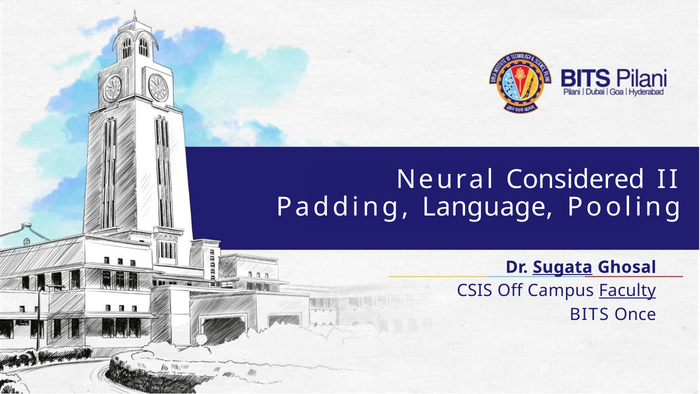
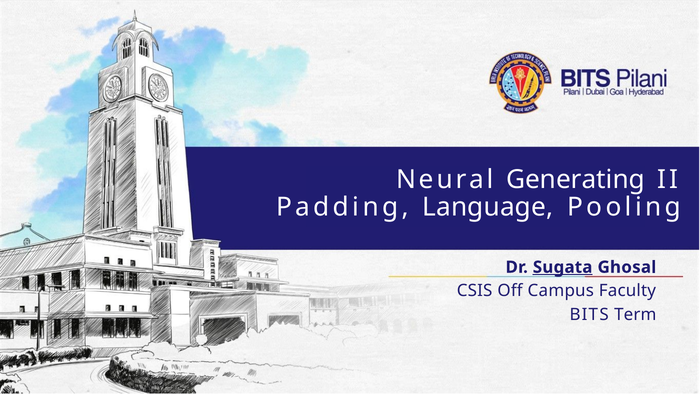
Considered: Considered -> Generating (576, 179)
Faculty underline: present -> none (627, 291)
Once: Once -> Term (635, 315)
